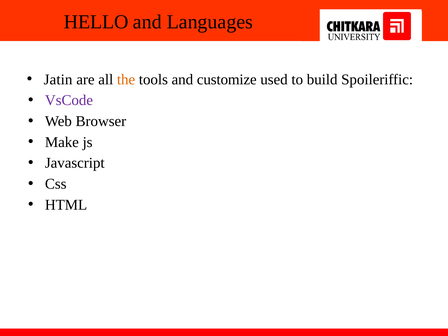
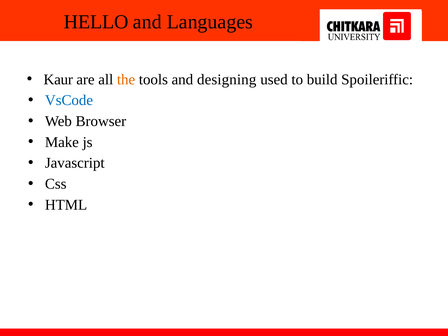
Jatin: Jatin -> Kaur (58, 79)
customize: customize -> designing (227, 79)
VsCode colour: purple -> blue (69, 100)
